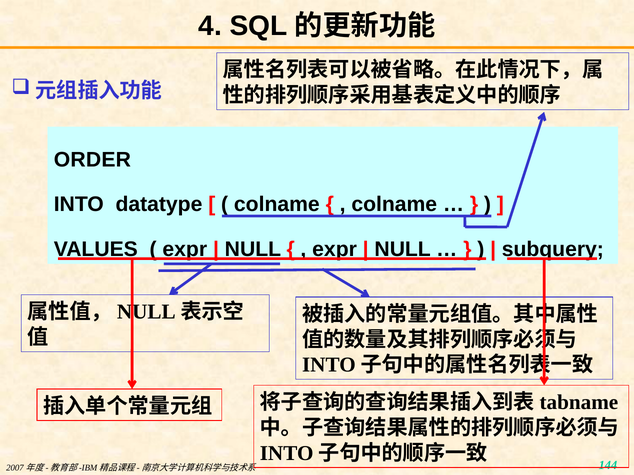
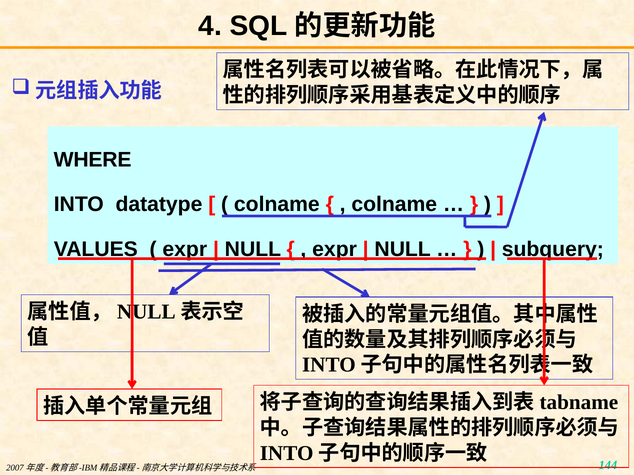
ORDER: ORDER -> WHERE (93, 160)
